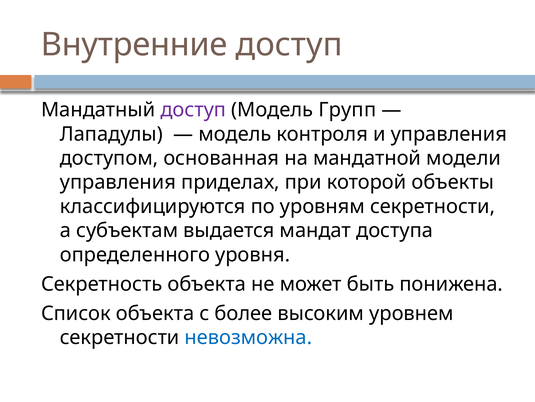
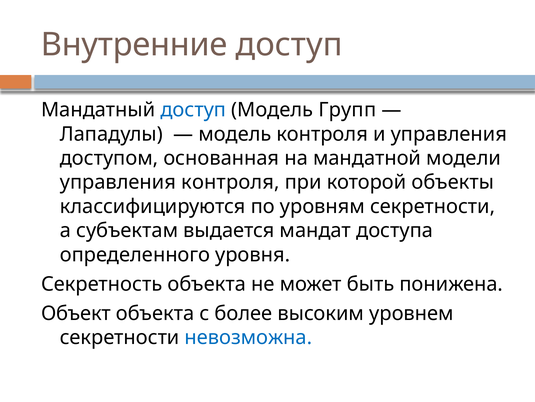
доступ colour: purple -> blue (193, 110)
управления приделах: приделах -> контроля (230, 182)
Список: Список -> Объект (76, 313)
